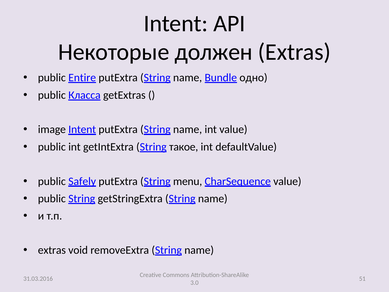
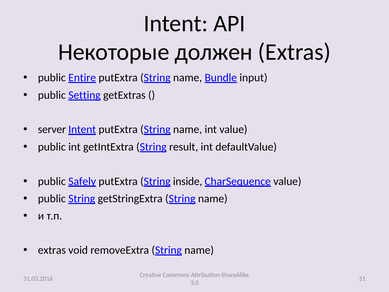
одно: одно -> input (253, 78)
Класса: Класса -> Setting (84, 95)
image: image -> server (52, 129)
такое: такое -> result (184, 147)
menu: menu -> inside (188, 181)
